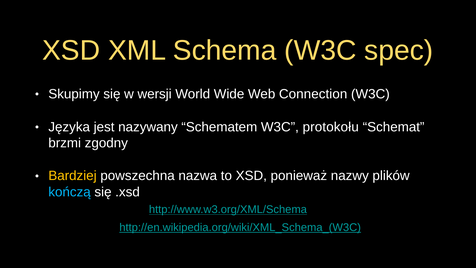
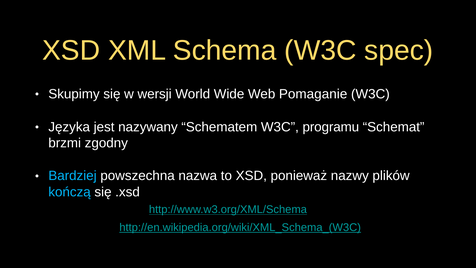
Connection: Connection -> Pomaganie (313, 94)
protokołu: protokołu -> programu (331, 127)
Bardziej colour: yellow -> light blue (72, 176)
